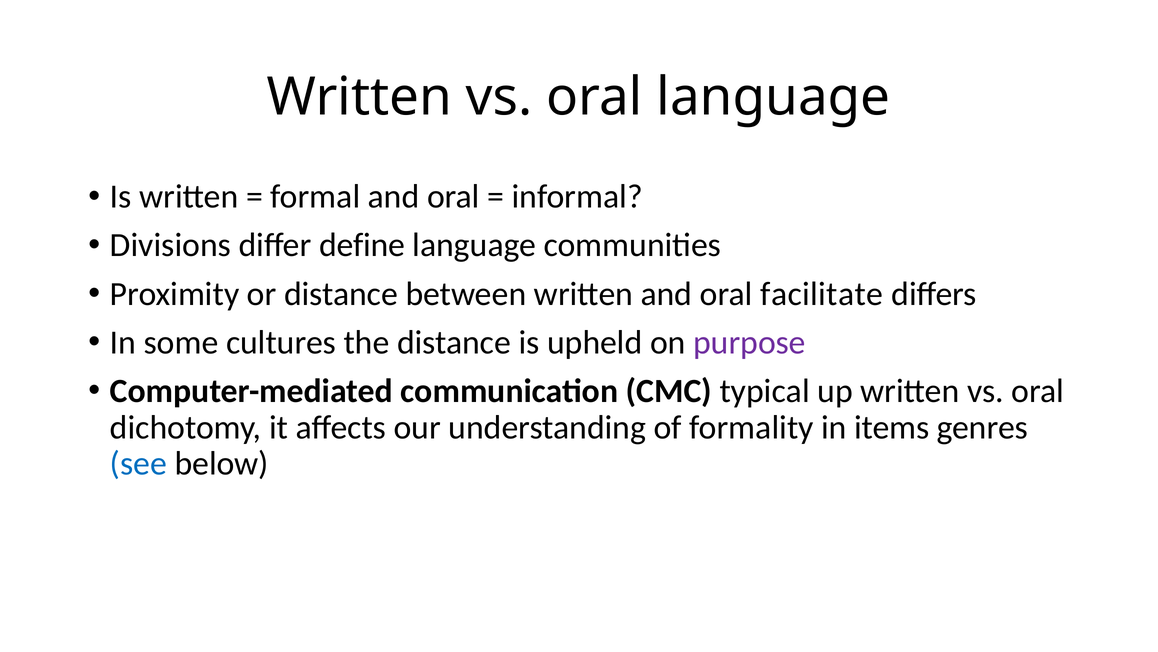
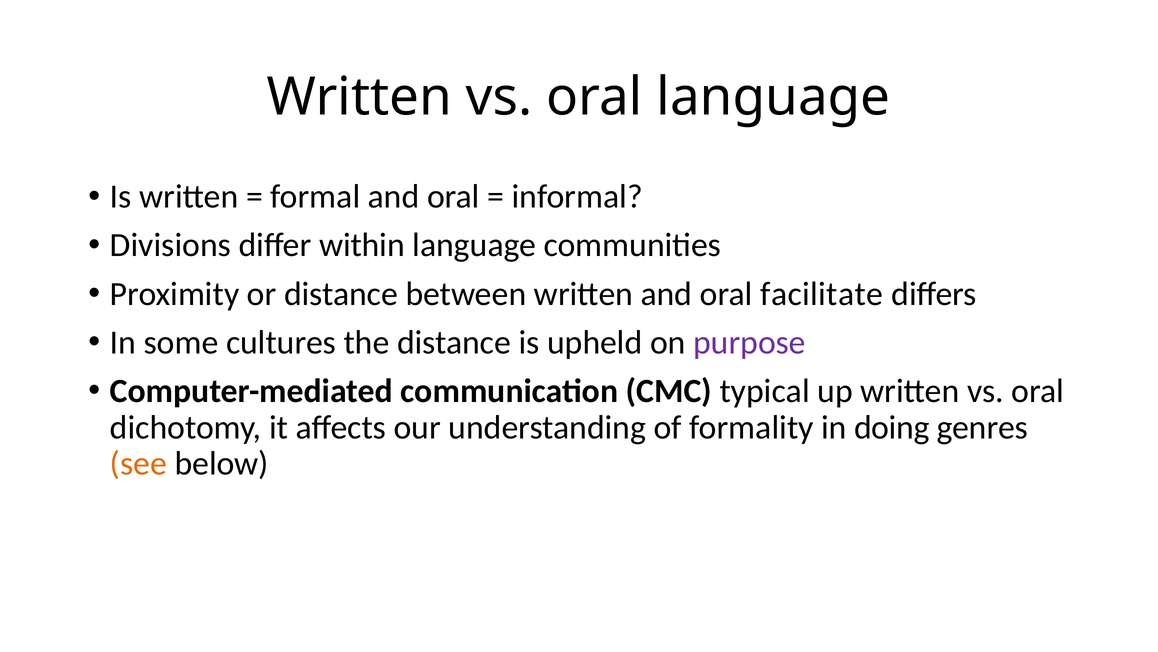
define: define -> within (362, 245)
items: items -> doing (892, 427)
see colour: blue -> orange (138, 463)
